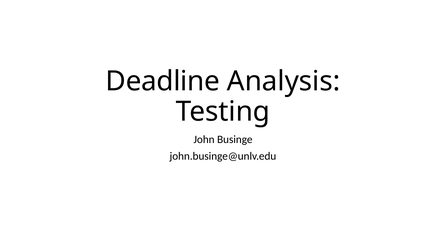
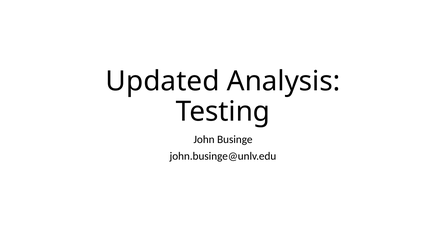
Deadline: Deadline -> Updated (163, 81)
